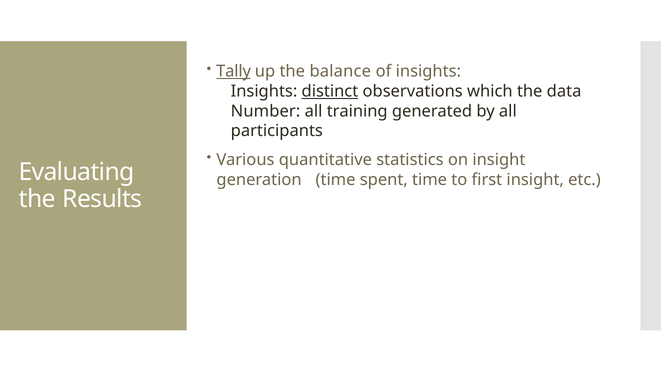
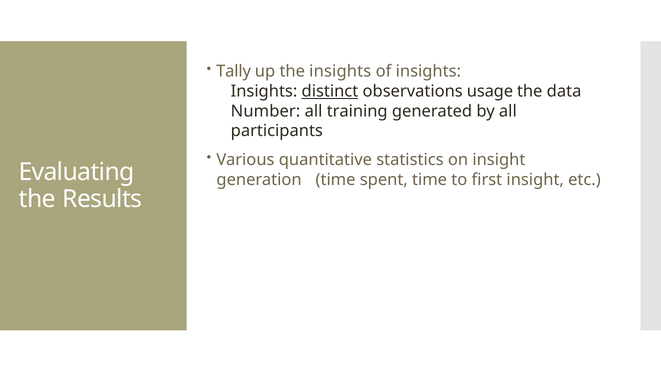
Tally underline: present -> none (234, 71)
the balance: balance -> insights (340, 71)
which: which -> usage (490, 91)
